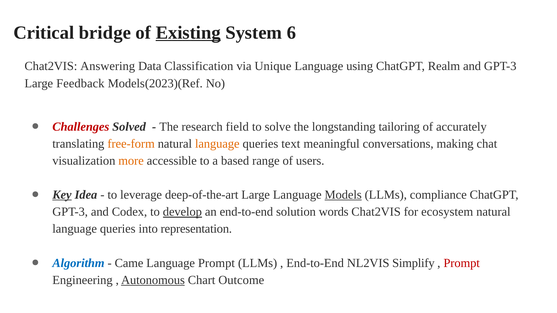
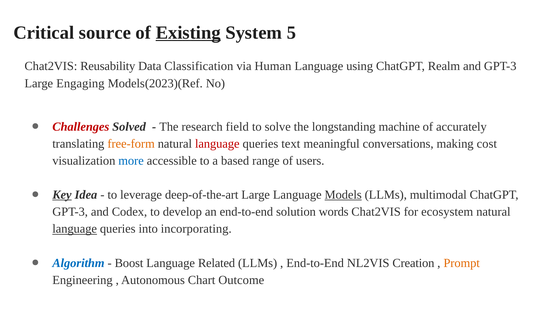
bridge: bridge -> source (105, 33)
6: 6 -> 5 (291, 33)
Answering: Answering -> Reusability (108, 66)
Unique: Unique -> Human (273, 66)
Feedback: Feedback -> Engaging (80, 83)
tailoring: tailoring -> machine (399, 127)
language colour: orange -> red (217, 144)
chat: chat -> cost (487, 144)
more colour: orange -> blue (131, 161)
compliance: compliance -> multimodal (438, 195)
develop underline: present -> none (182, 212)
language underline: none -> present (75, 229)
representation: representation -> incorporating (196, 229)
Came: Came -> Boost (129, 263)
Language Prompt: Prompt -> Related (217, 263)
Simplify: Simplify -> Creation (413, 263)
Prompt colour: red -> orange (462, 263)
Autonomous underline: present -> none (153, 280)
